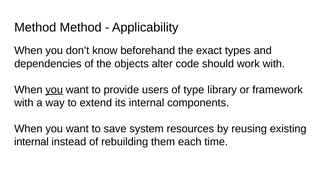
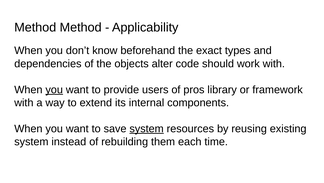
type: type -> pros (194, 89)
system underline: none -> present (147, 128)
internal: internal -> system (31, 141)
